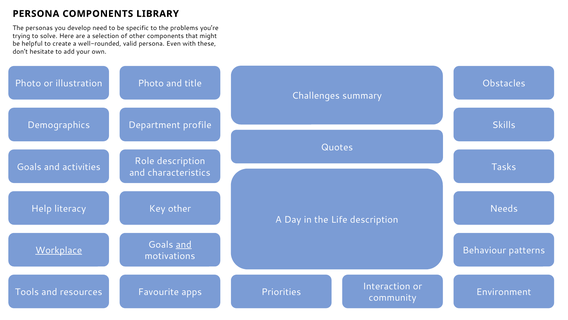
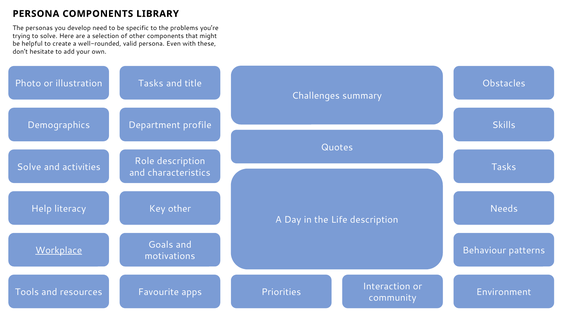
Photo: Photo -> Tasks (151, 83)
Goals: Goals -> Solve (29, 167)
and underline: present -> none (184, 244)
